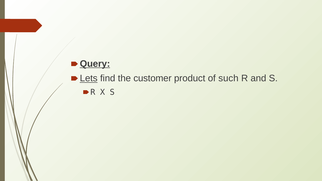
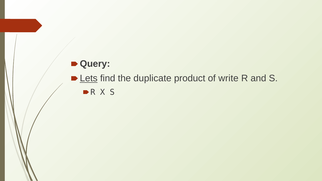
Query underline: present -> none (95, 64)
customer: customer -> duplicate (152, 78)
such: such -> write (228, 78)
